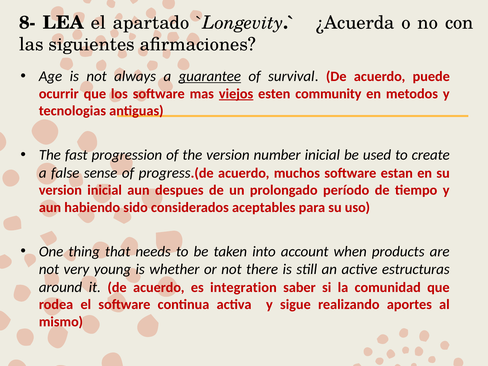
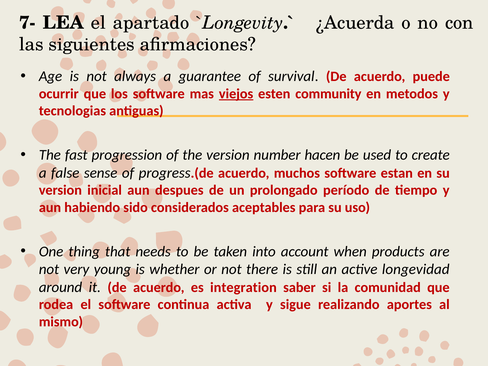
8-: 8- -> 7- (27, 23)
guarantee underline: present -> none (210, 76)
number inicial: inicial -> hacen (322, 155)
estructuras: estructuras -> longevidad (416, 269)
